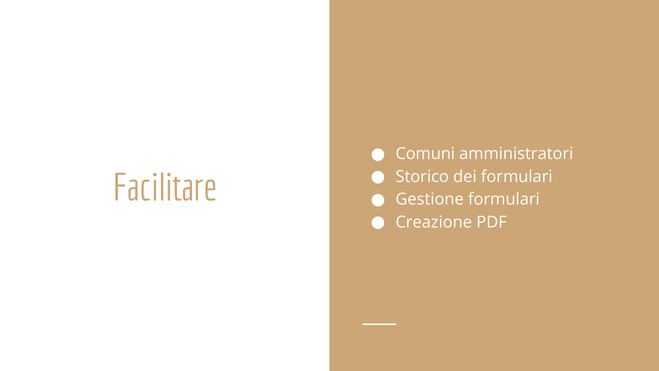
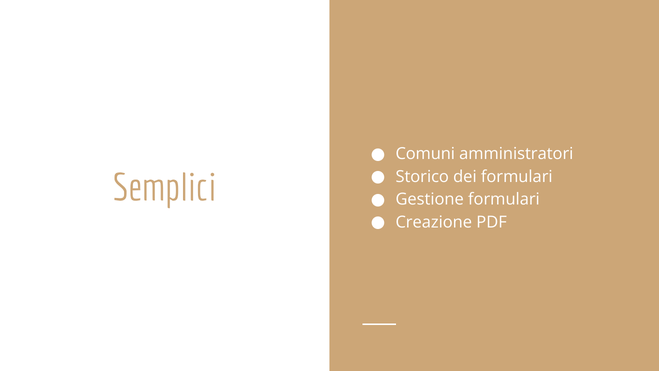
Facilitare: Facilitare -> Semplici (165, 188)
